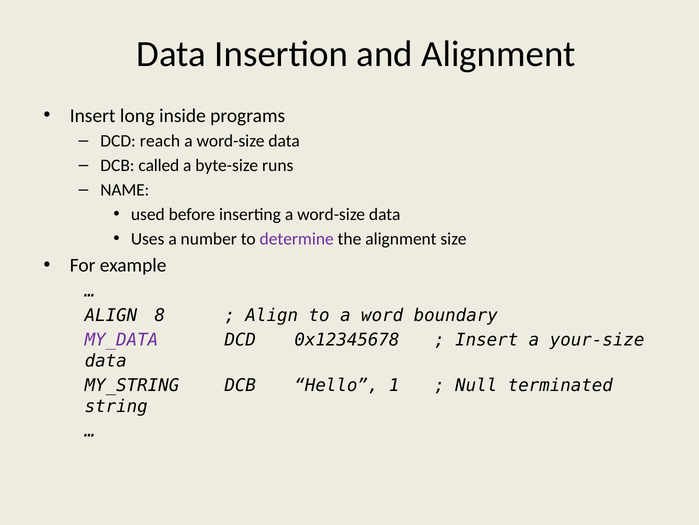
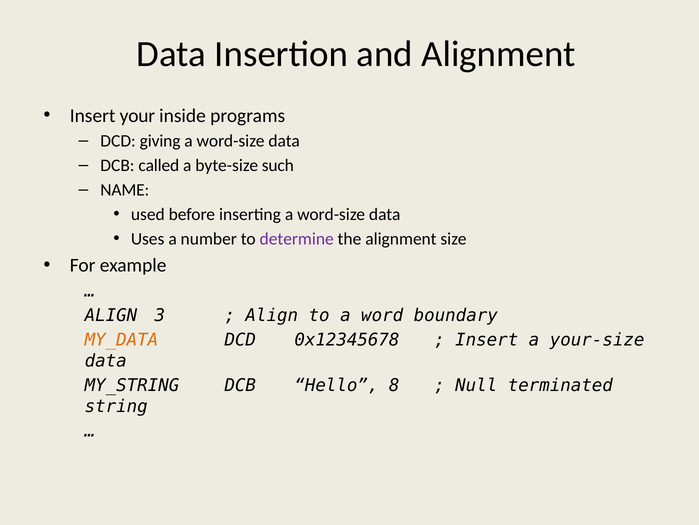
long: long -> your (137, 115)
reach: reach -> giving (160, 141)
runs: runs -> such (278, 165)
8: 8 -> 3 (160, 315)
MY_DATA colour: purple -> orange (121, 339)
1: 1 -> 8 (394, 385)
